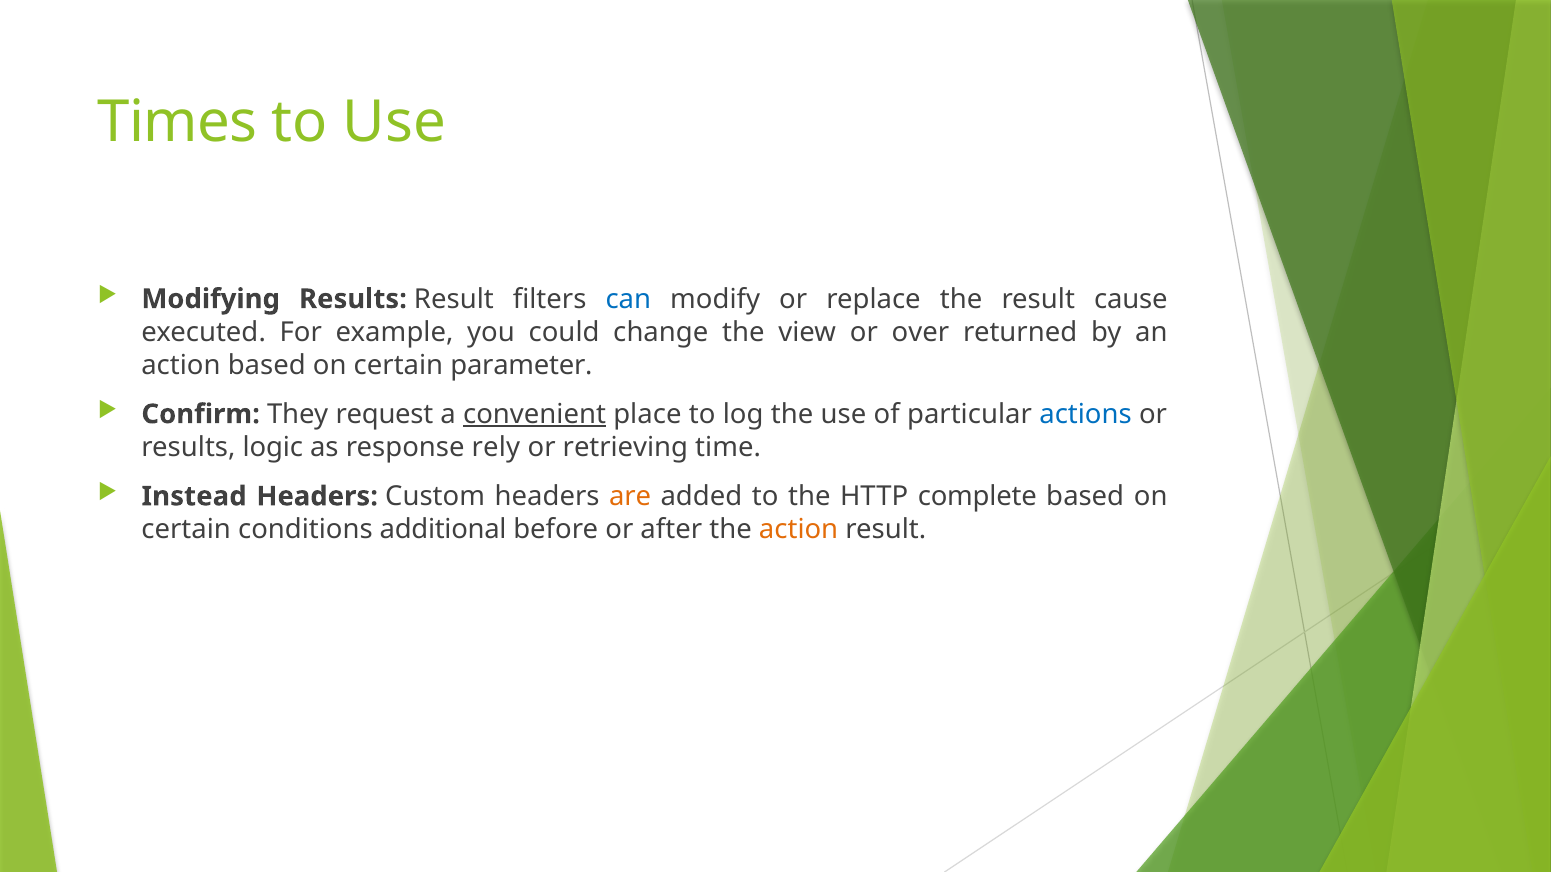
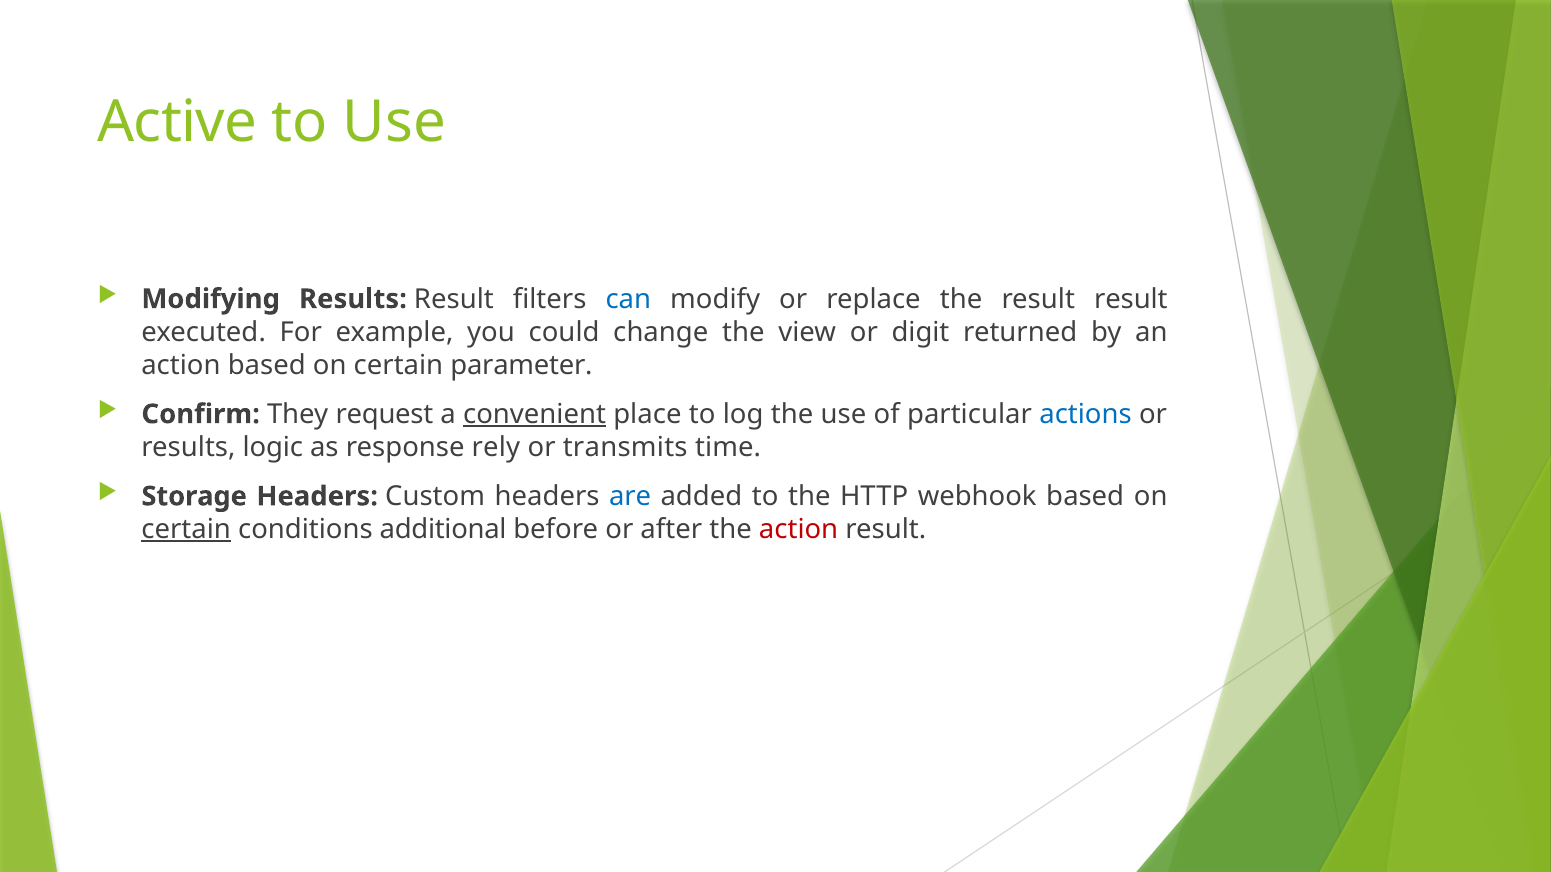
Times: Times -> Active (177, 122)
result cause: cause -> result (1131, 299)
over: over -> digit (920, 332)
retrieving: retrieving -> transmits (625, 447)
Instead: Instead -> Storage (194, 497)
are colour: orange -> blue (630, 497)
complete: complete -> webhook (977, 497)
certain underline: none -> present (186, 530)
action colour: orange -> red (799, 530)
